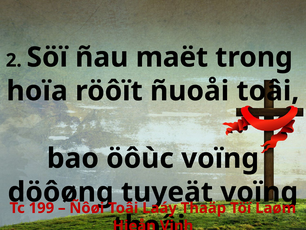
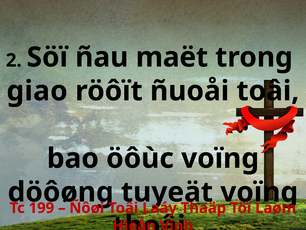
hoïa: hoïa -> giao (37, 91)
